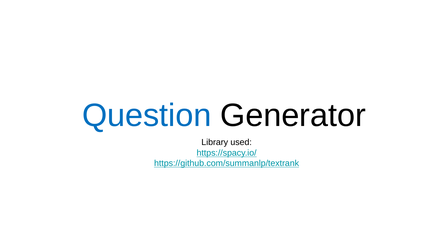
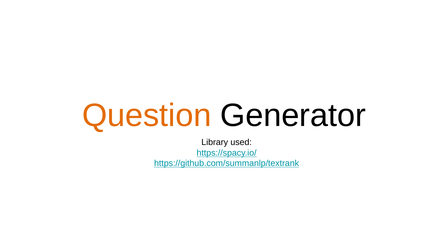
Question colour: blue -> orange (147, 115)
